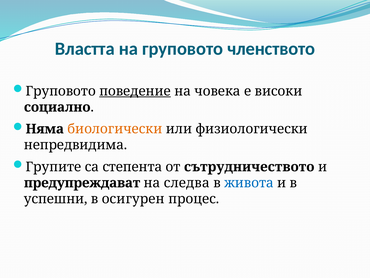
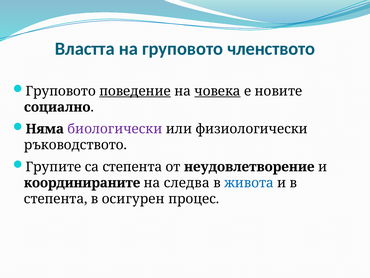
човека underline: none -> present (217, 91)
високи: високи -> новите (279, 91)
биологически colour: orange -> purple (115, 129)
непредвидима: непредвидима -> ръководството (76, 145)
сътрудничеството: сътрудничеството -> неудовлетворение (249, 167)
предупреждават: предупреждават -> координираните (82, 183)
успешни: успешни -> степента (56, 199)
